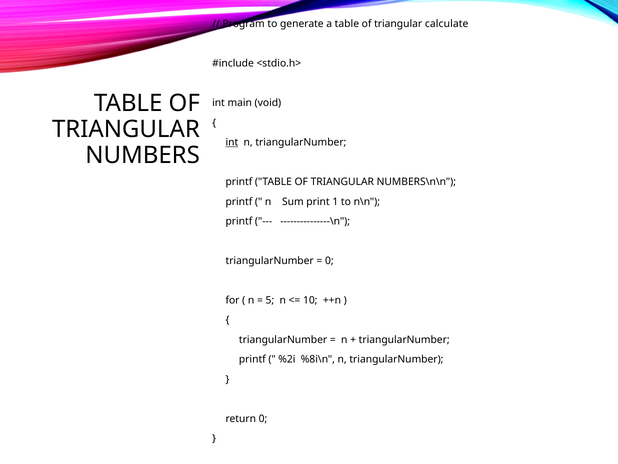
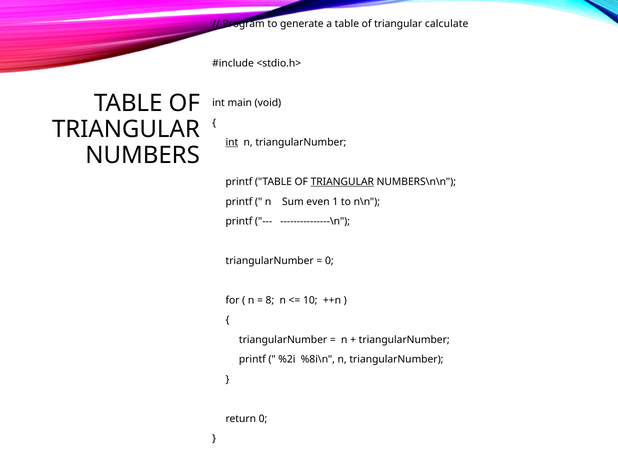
TRIANGULAR underline: none -> present (342, 182)
print: print -> even (318, 201)
5: 5 -> 8 (270, 300)
